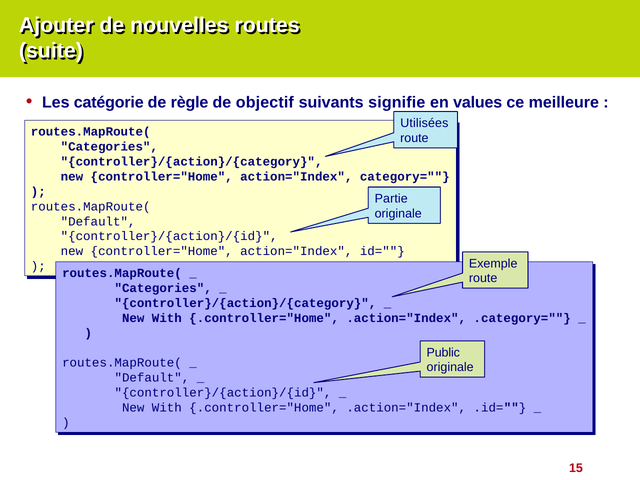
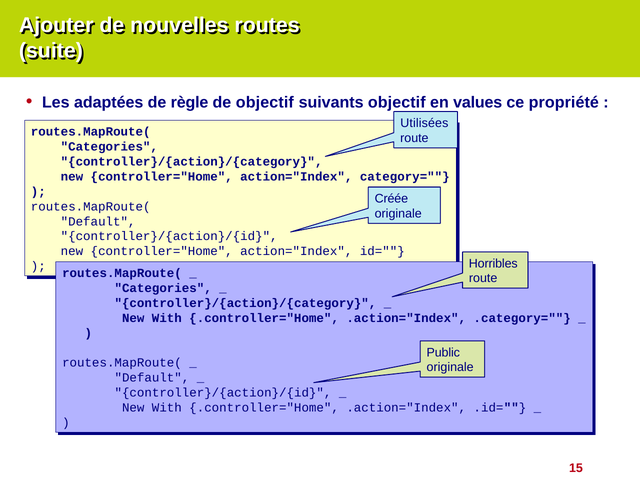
catégorie: catégorie -> adaptées (109, 102)
suivants signifie: signifie -> objectif (397, 102)
meilleure: meilleure -> propriété (564, 102)
Partie: Partie -> Créée (391, 199)
Exemple: Exemple -> Horribles (493, 263)
